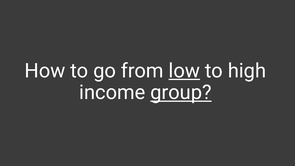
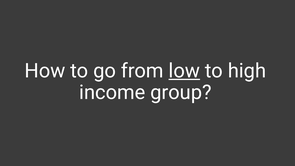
group underline: present -> none (181, 92)
